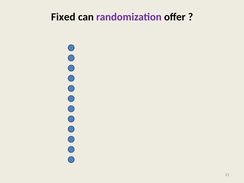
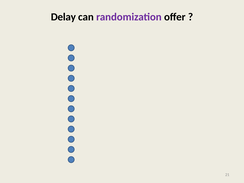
Fixed: Fixed -> Delay (63, 17)
